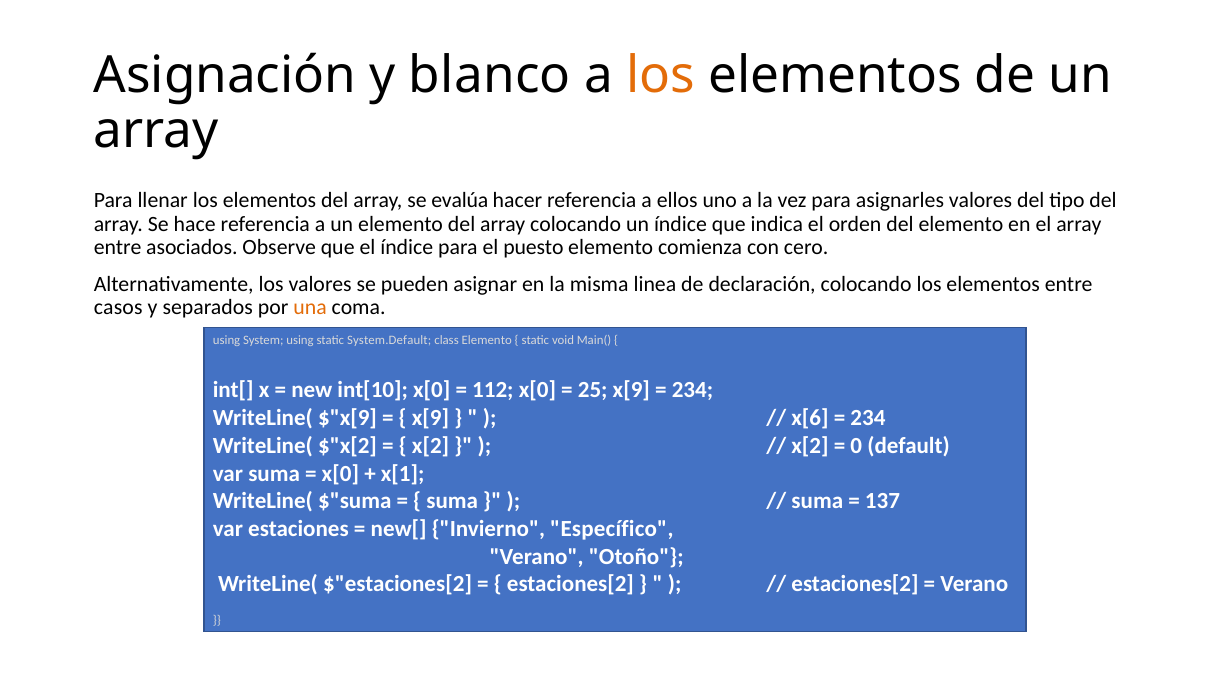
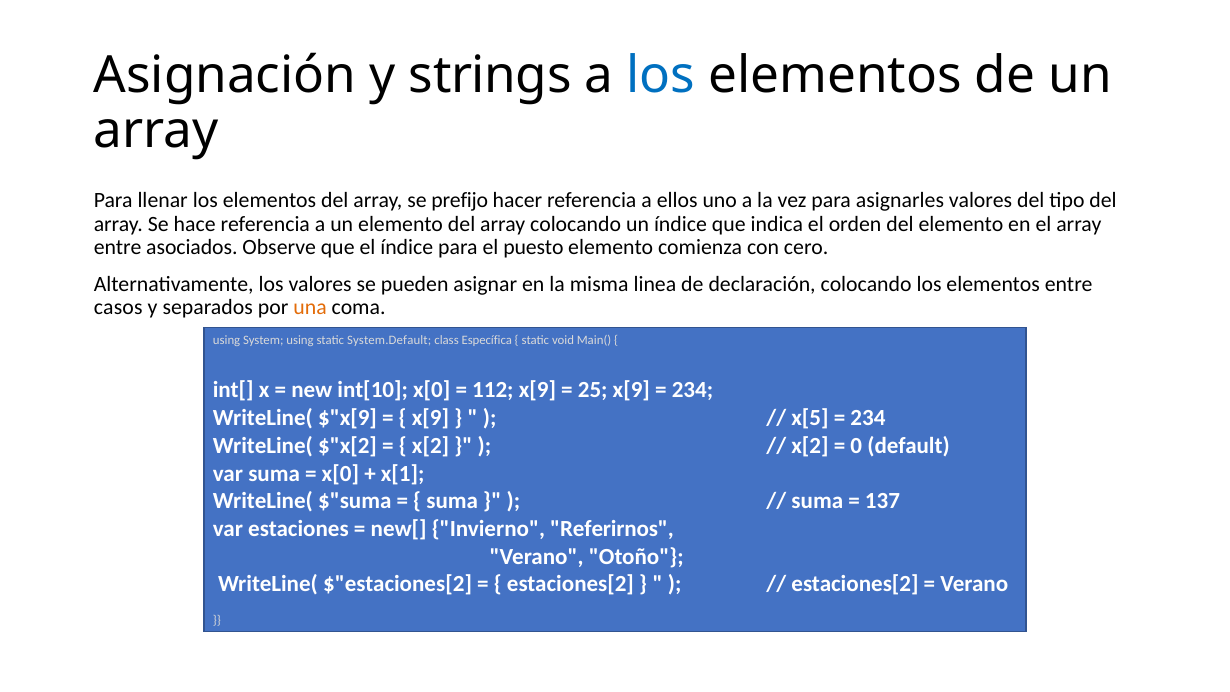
blanco: blanco -> strings (490, 76)
los colour: orange -> blue (661, 76)
evalúa: evalúa -> prefijo (460, 200)
class Elemento: Elemento -> Específica (487, 340)
112 x[0: x[0 -> x[9 (537, 390)
x[6: x[6 -> x[5 (810, 418)
Específico: Específico -> Referirnos (612, 529)
